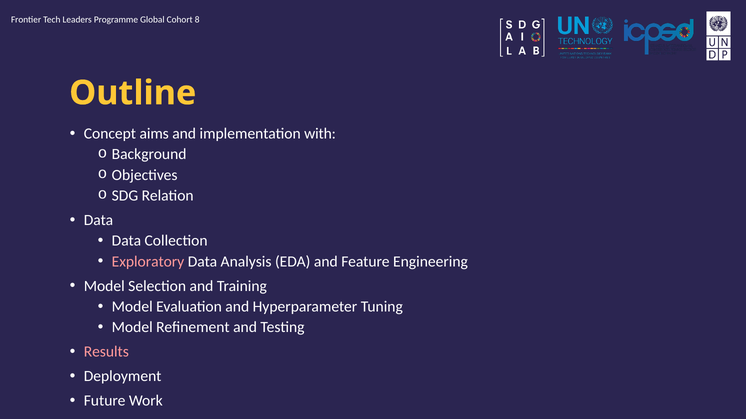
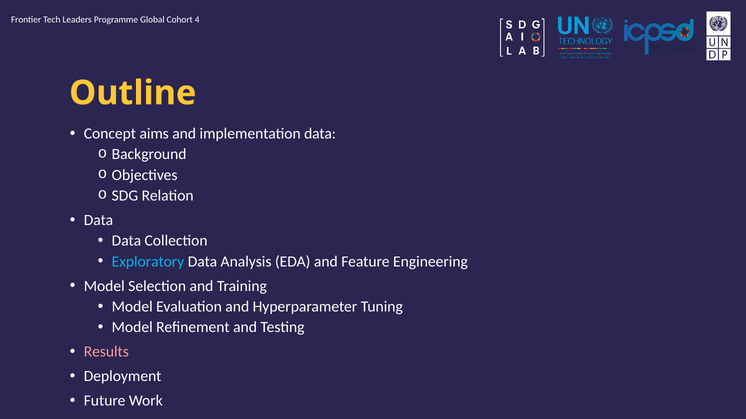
8: 8 -> 4 (197, 20)
implementation with: with -> data (320, 134)
Exploratory colour: pink -> light blue (148, 262)
